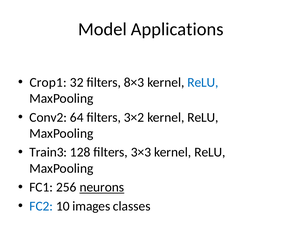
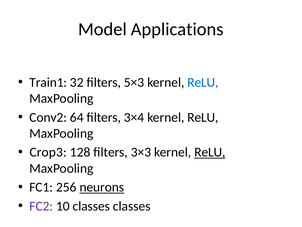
Crop1: Crop1 -> Train1 (48, 82)
8×3: 8×3 -> 5×3 (134, 82)
3×2: 3×2 -> 3×4 (134, 117)
Train3: Train3 -> Crop3 (48, 152)
ReLU underline: none -> present (210, 152)
FC2 colour: blue -> purple (41, 206)
10 images: images -> classes (91, 206)
